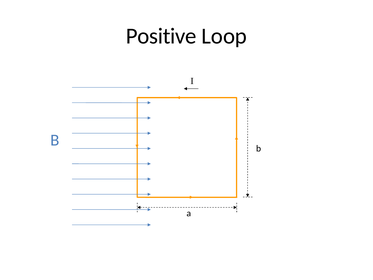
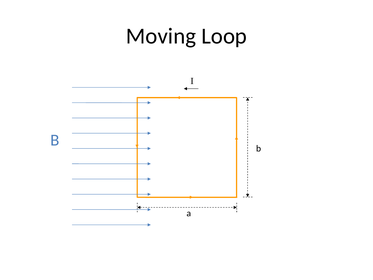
Positive: Positive -> Moving (161, 36)
